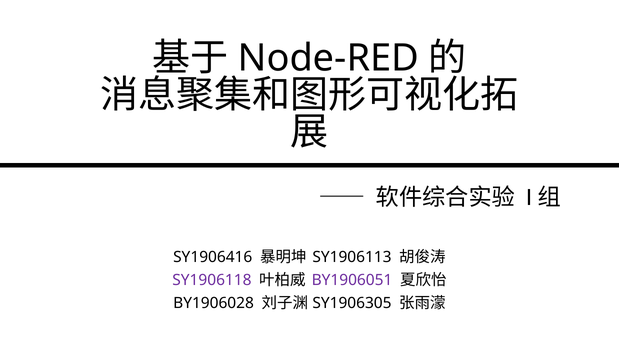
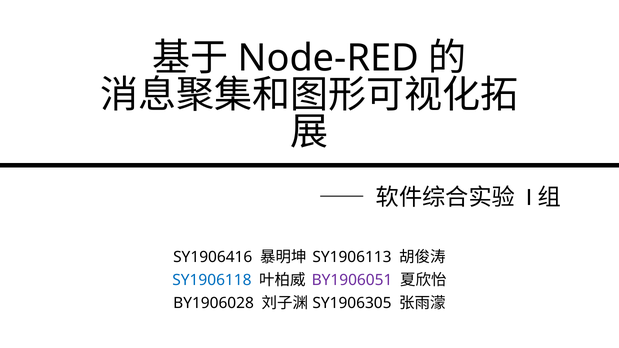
SY1906118 colour: purple -> blue (212, 280)
